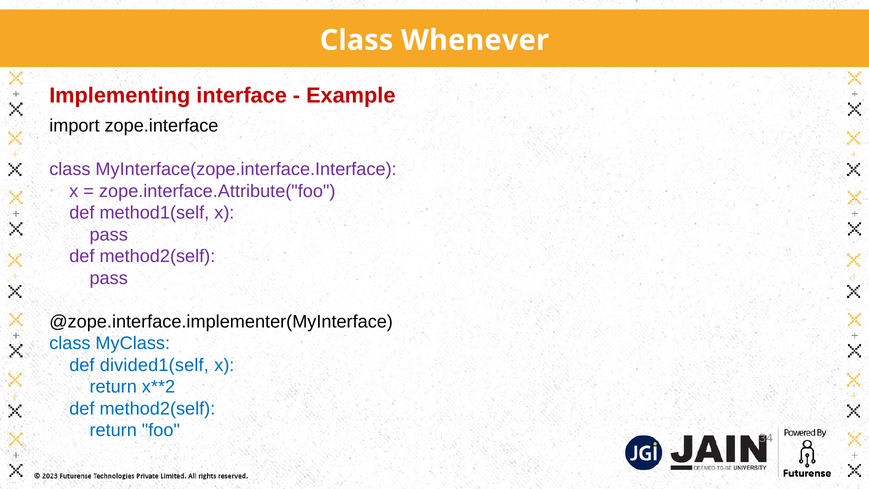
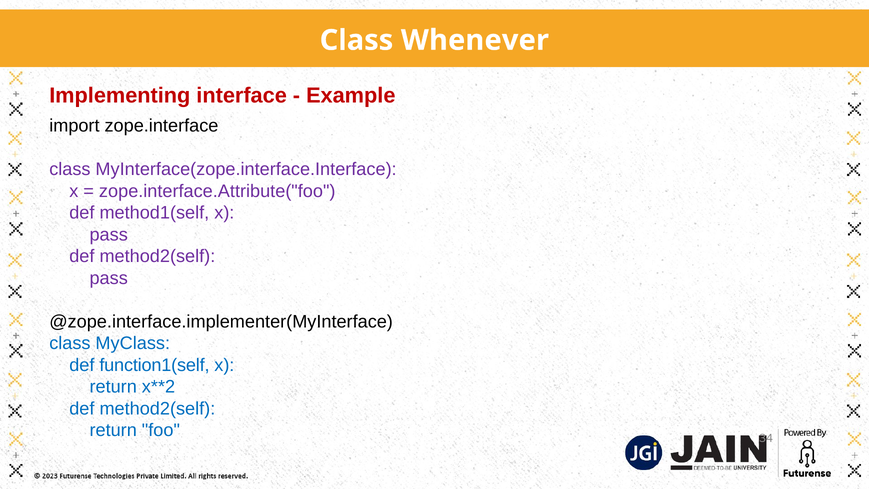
divided1(self: divided1(self -> function1(self (154, 365)
